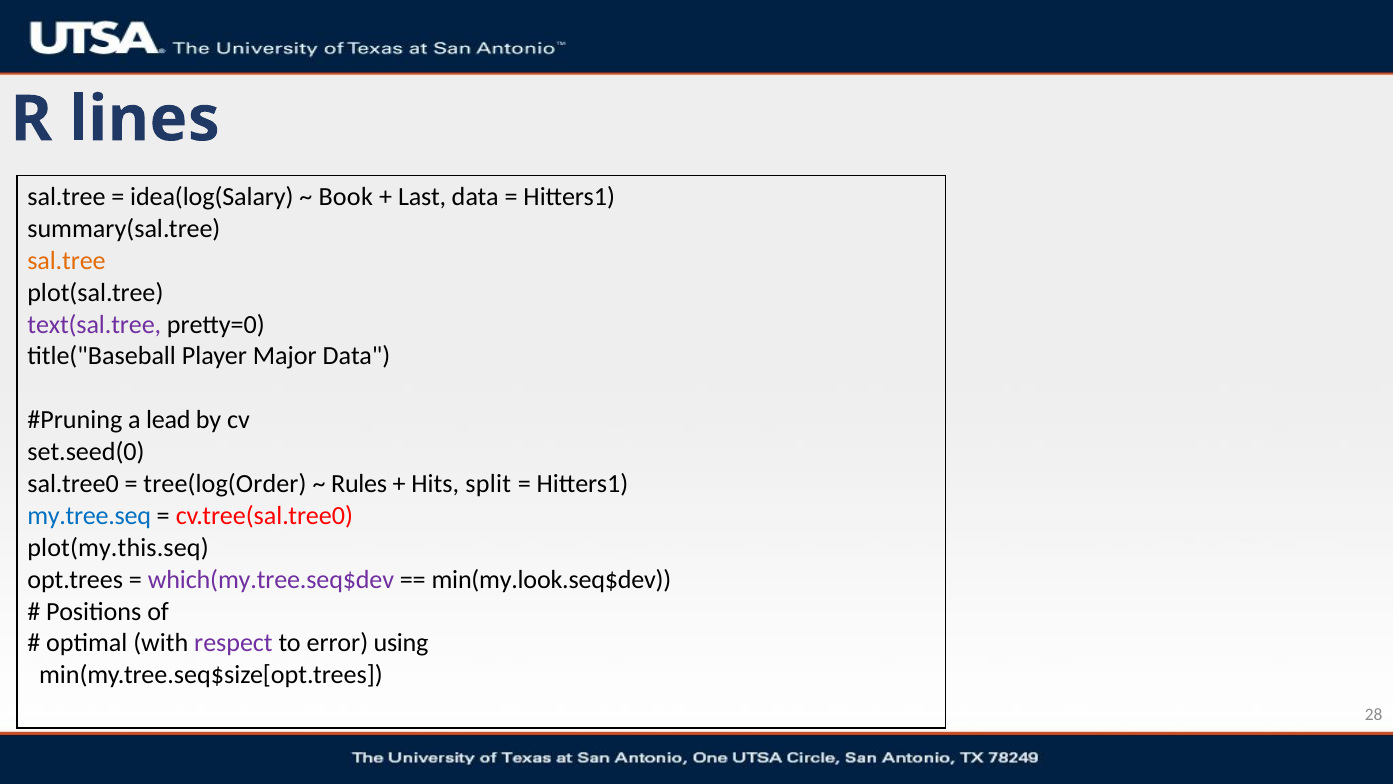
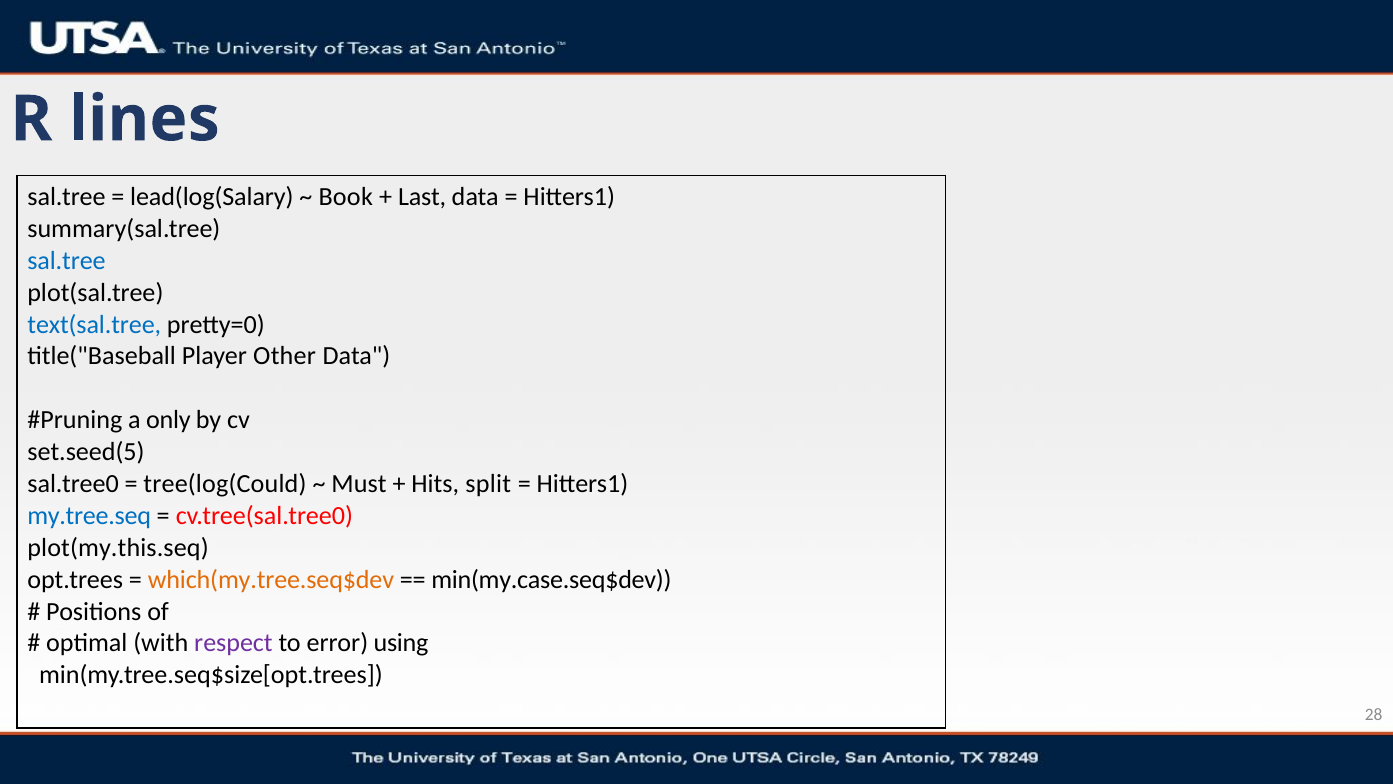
idea(log(Salary: idea(log(Salary -> lead(log(Salary (212, 197)
sal.tree colour: orange -> blue (67, 260)
text(sal.tree colour: purple -> blue (94, 324)
Major: Major -> Other (285, 356)
lead: lead -> only (168, 420)
set.seed(0: set.seed(0 -> set.seed(5 (86, 452)
tree(log(Order: tree(log(Order -> tree(log(Could (225, 484)
Rules: Rules -> Must (359, 484)
which(my.tree.seq$dev colour: purple -> orange (271, 579)
min(my.look.seq$dev: min(my.look.seq$dev -> min(my.case.seq$dev (551, 579)
